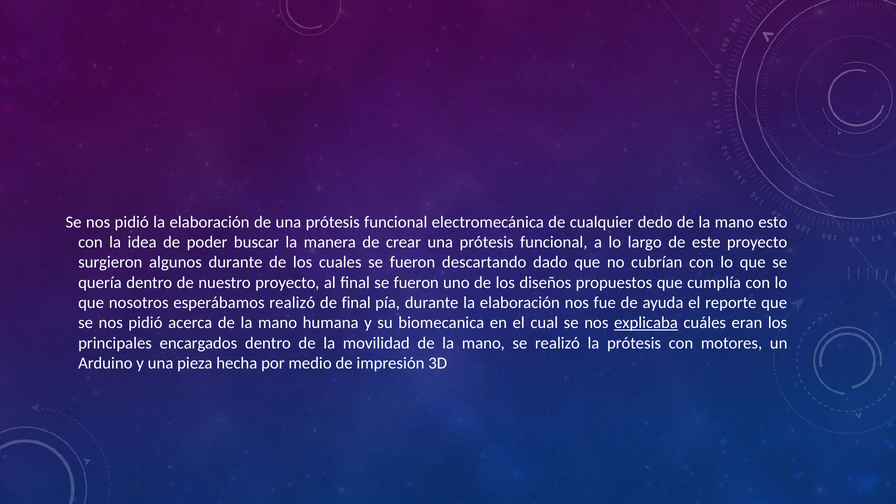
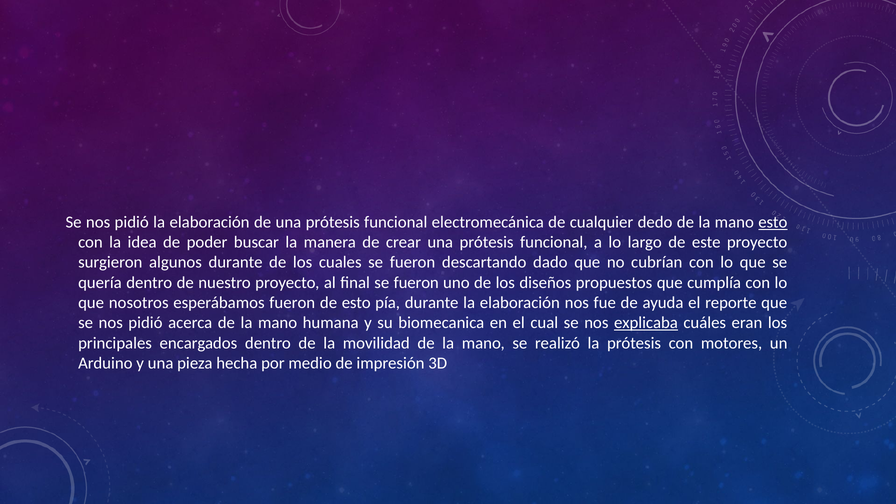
esto underline: none -> present (773, 222)
esperábamos realizó: realizó -> fueron (292, 303)
de final: final -> esto (356, 303)
